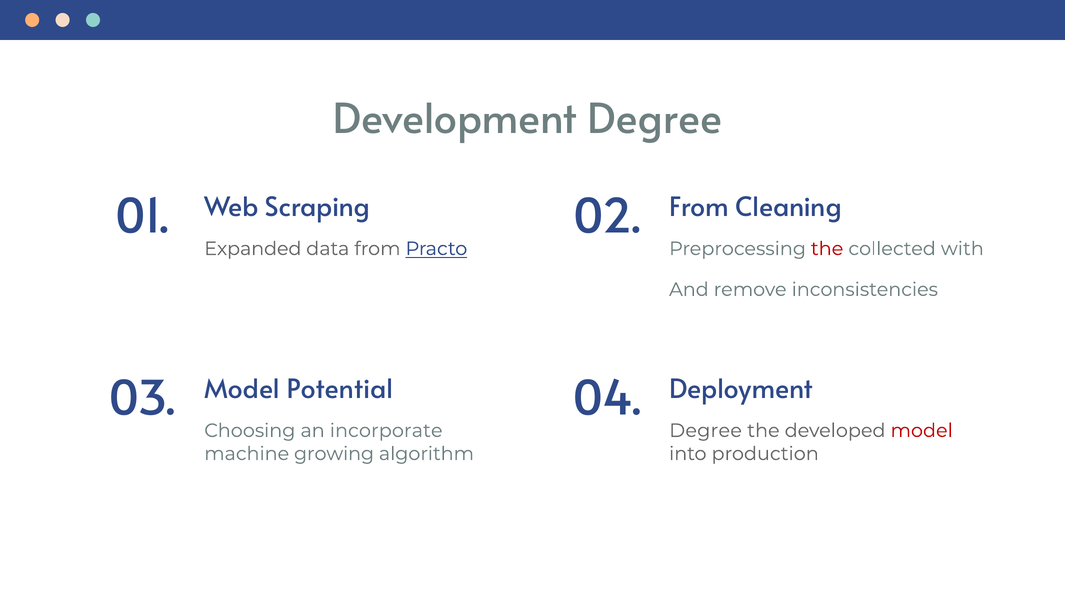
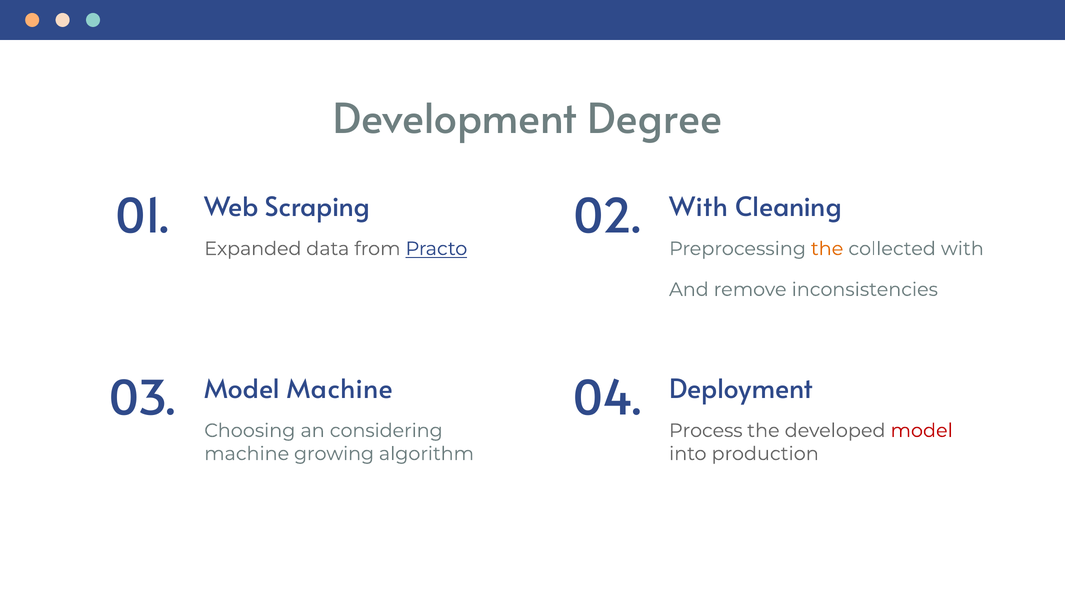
From: From -> With (699, 207)
the colour: red -> orange (827, 249)
Model Potential: Potential -> Machine (340, 389)
incorporate: incorporate -> considering (386, 431)
Degree: Degree -> Process (706, 431)
